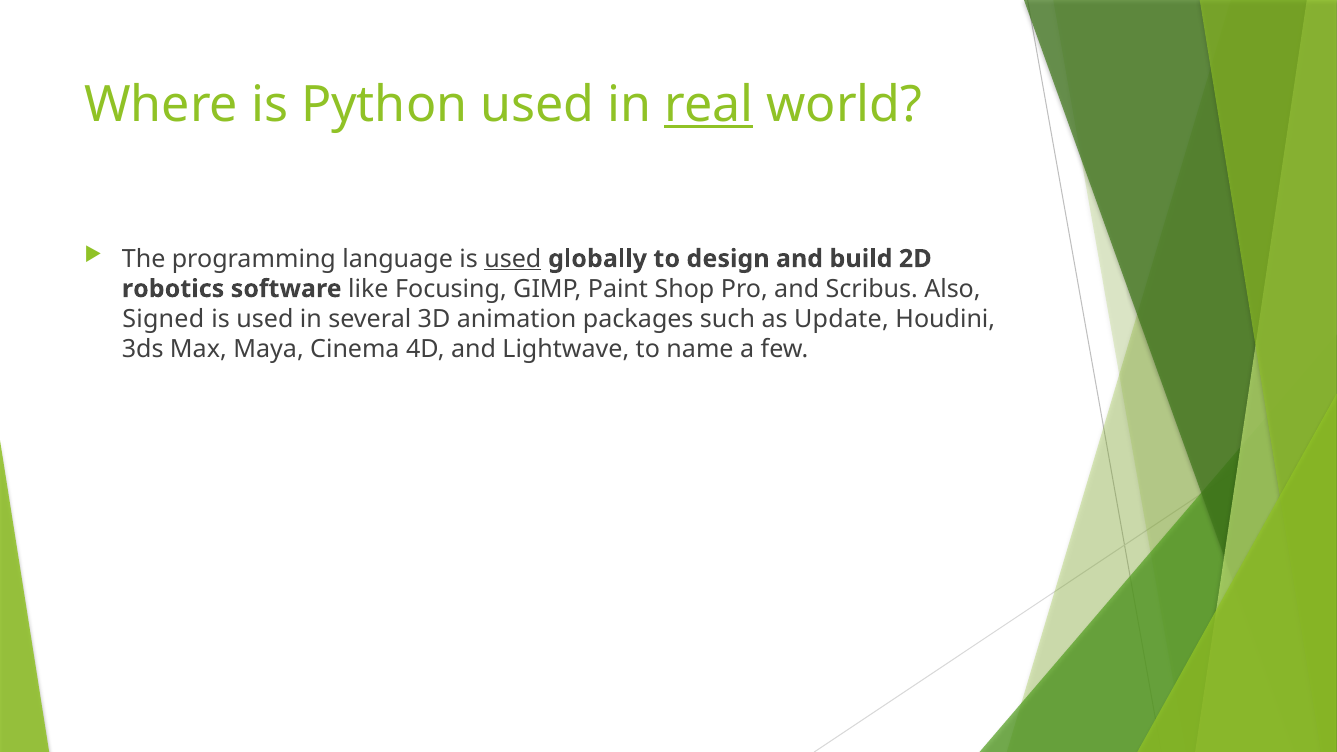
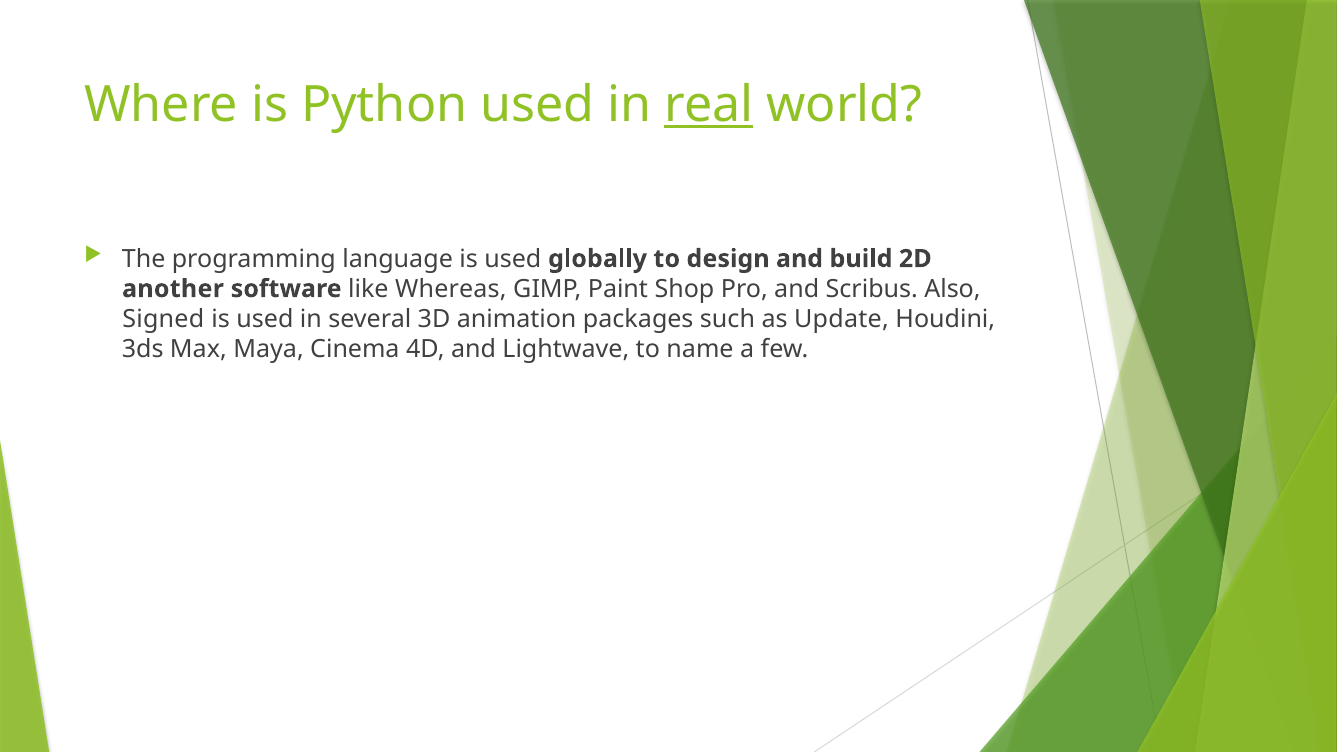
used underline: present -> none (513, 259)
robotics: robotics -> another (173, 289)
Focusing: Focusing -> Whereas (451, 289)
